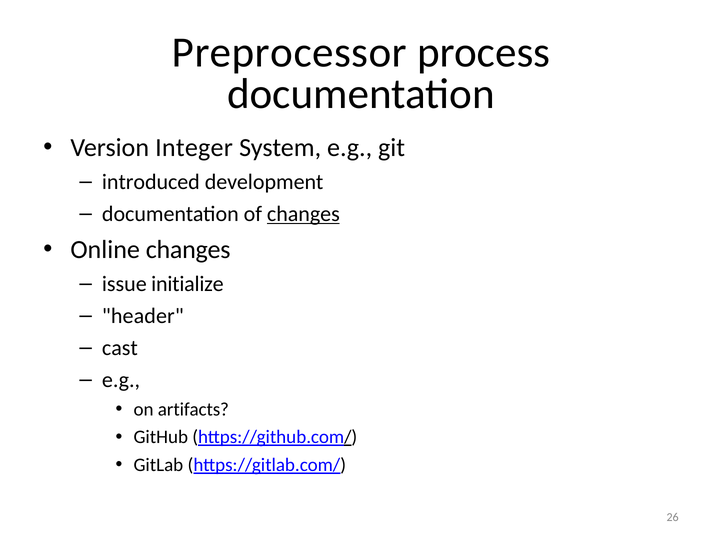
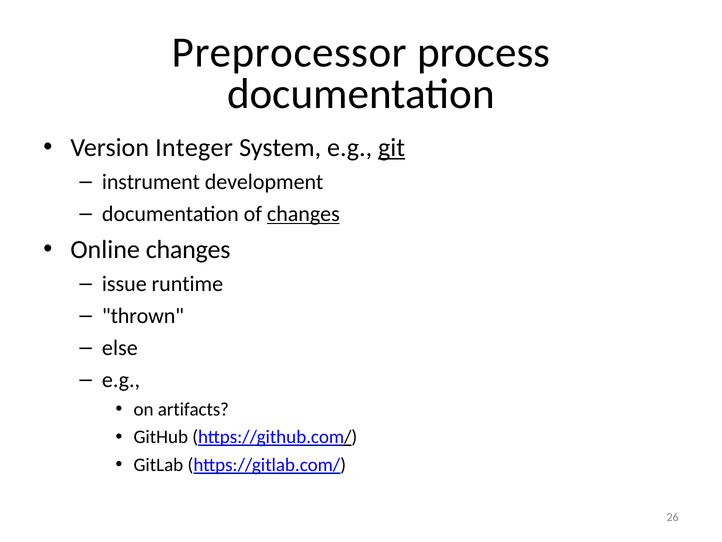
git underline: none -> present (392, 147)
introduced: introduced -> instrument (151, 182)
initialize: initialize -> runtime (187, 284)
header: header -> thrown (143, 316)
cast: cast -> else (120, 348)
